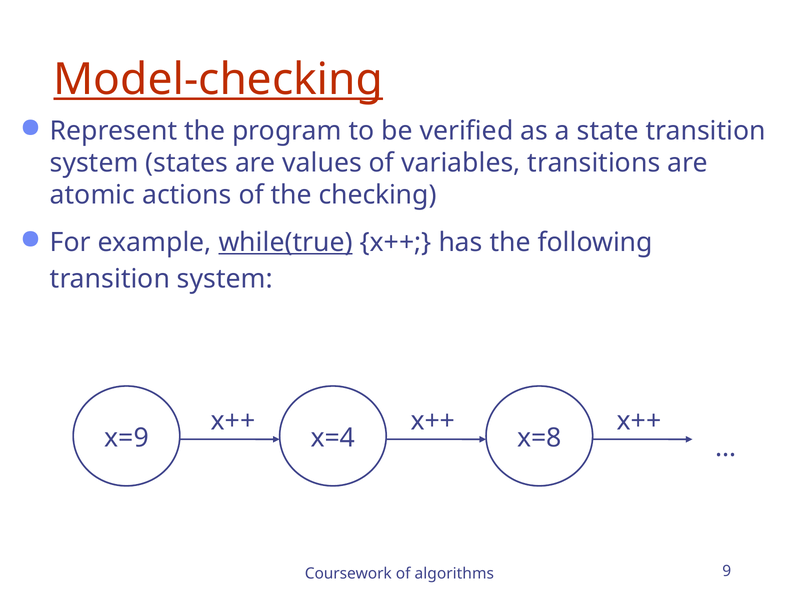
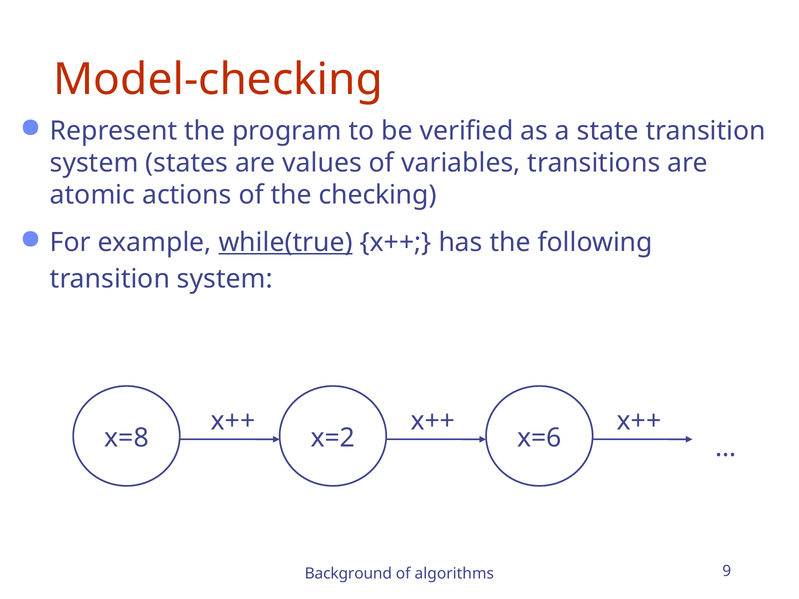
Model-checking underline: present -> none (218, 80)
x=9: x=9 -> x=8 (126, 438)
x=4: x=4 -> x=2 (333, 438)
x=8: x=8 -> x=6 (539, 438)
Coursework: Coursework -> Background (348, 574)
